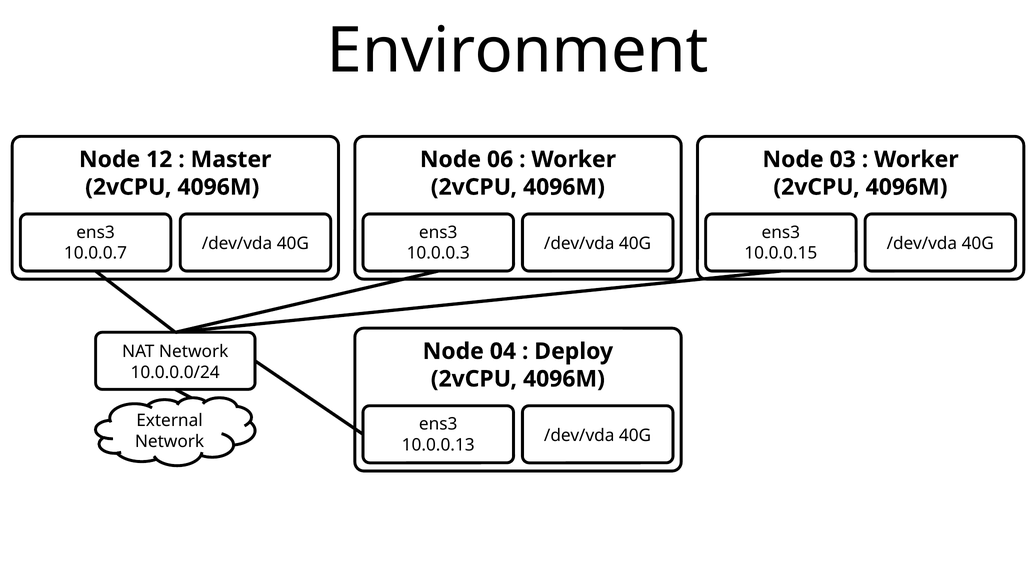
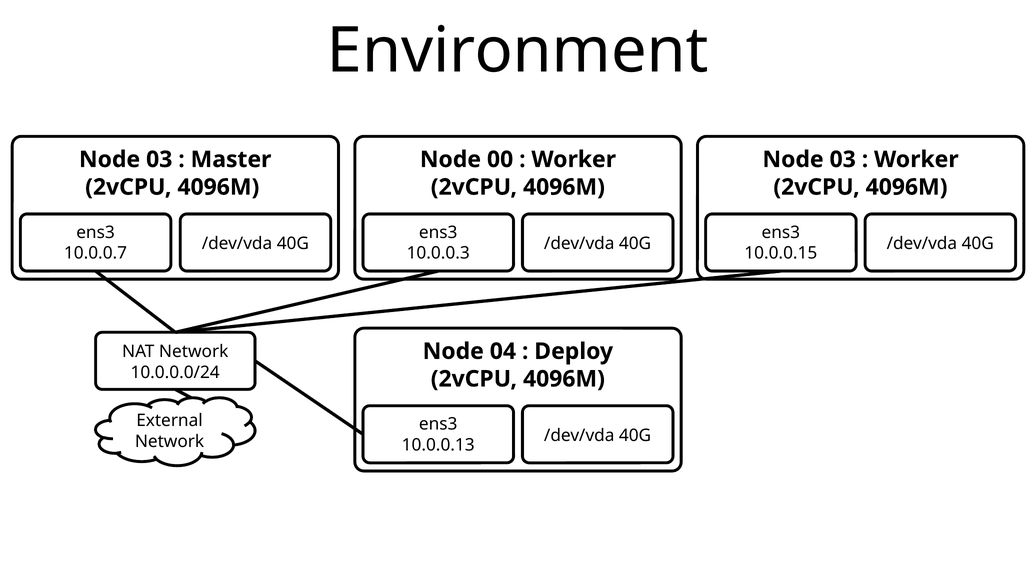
12: 12 -> 03 (159, 159)
06: 06 -> 00 (500, 159)
